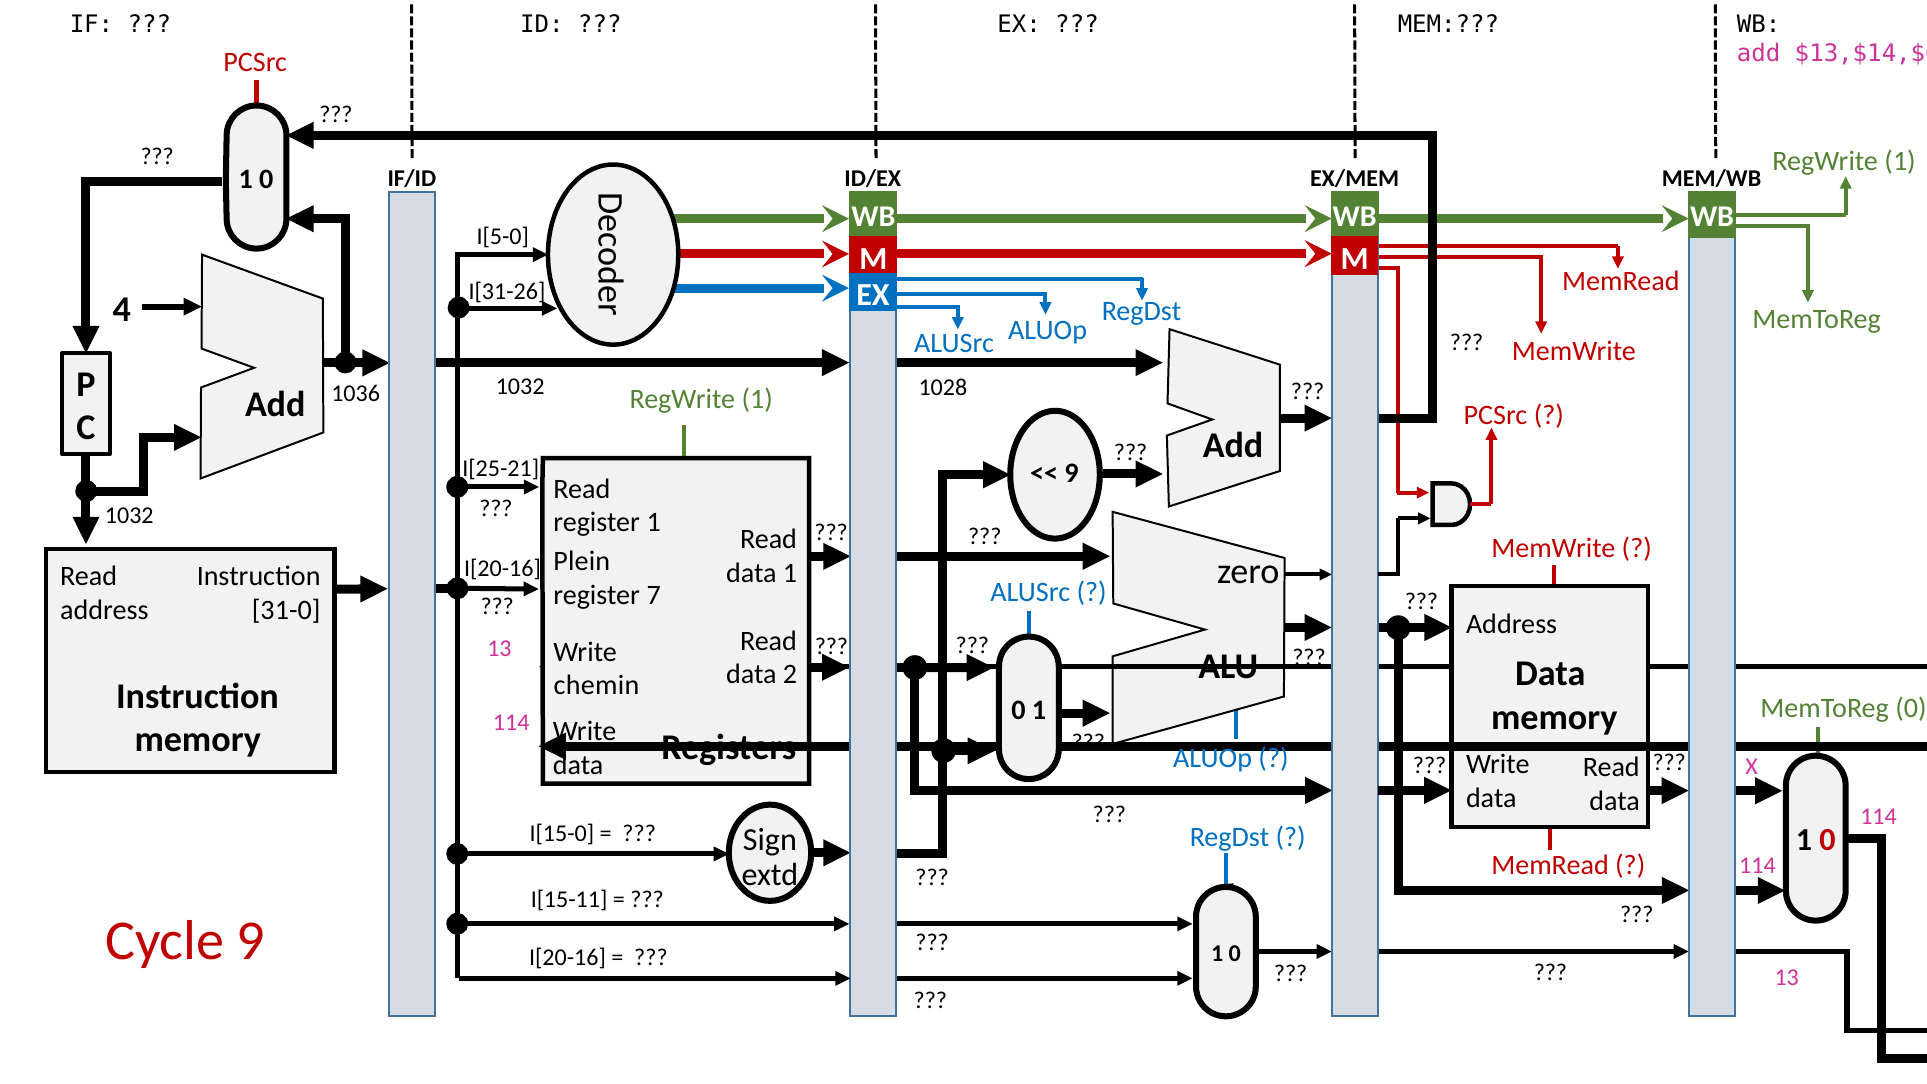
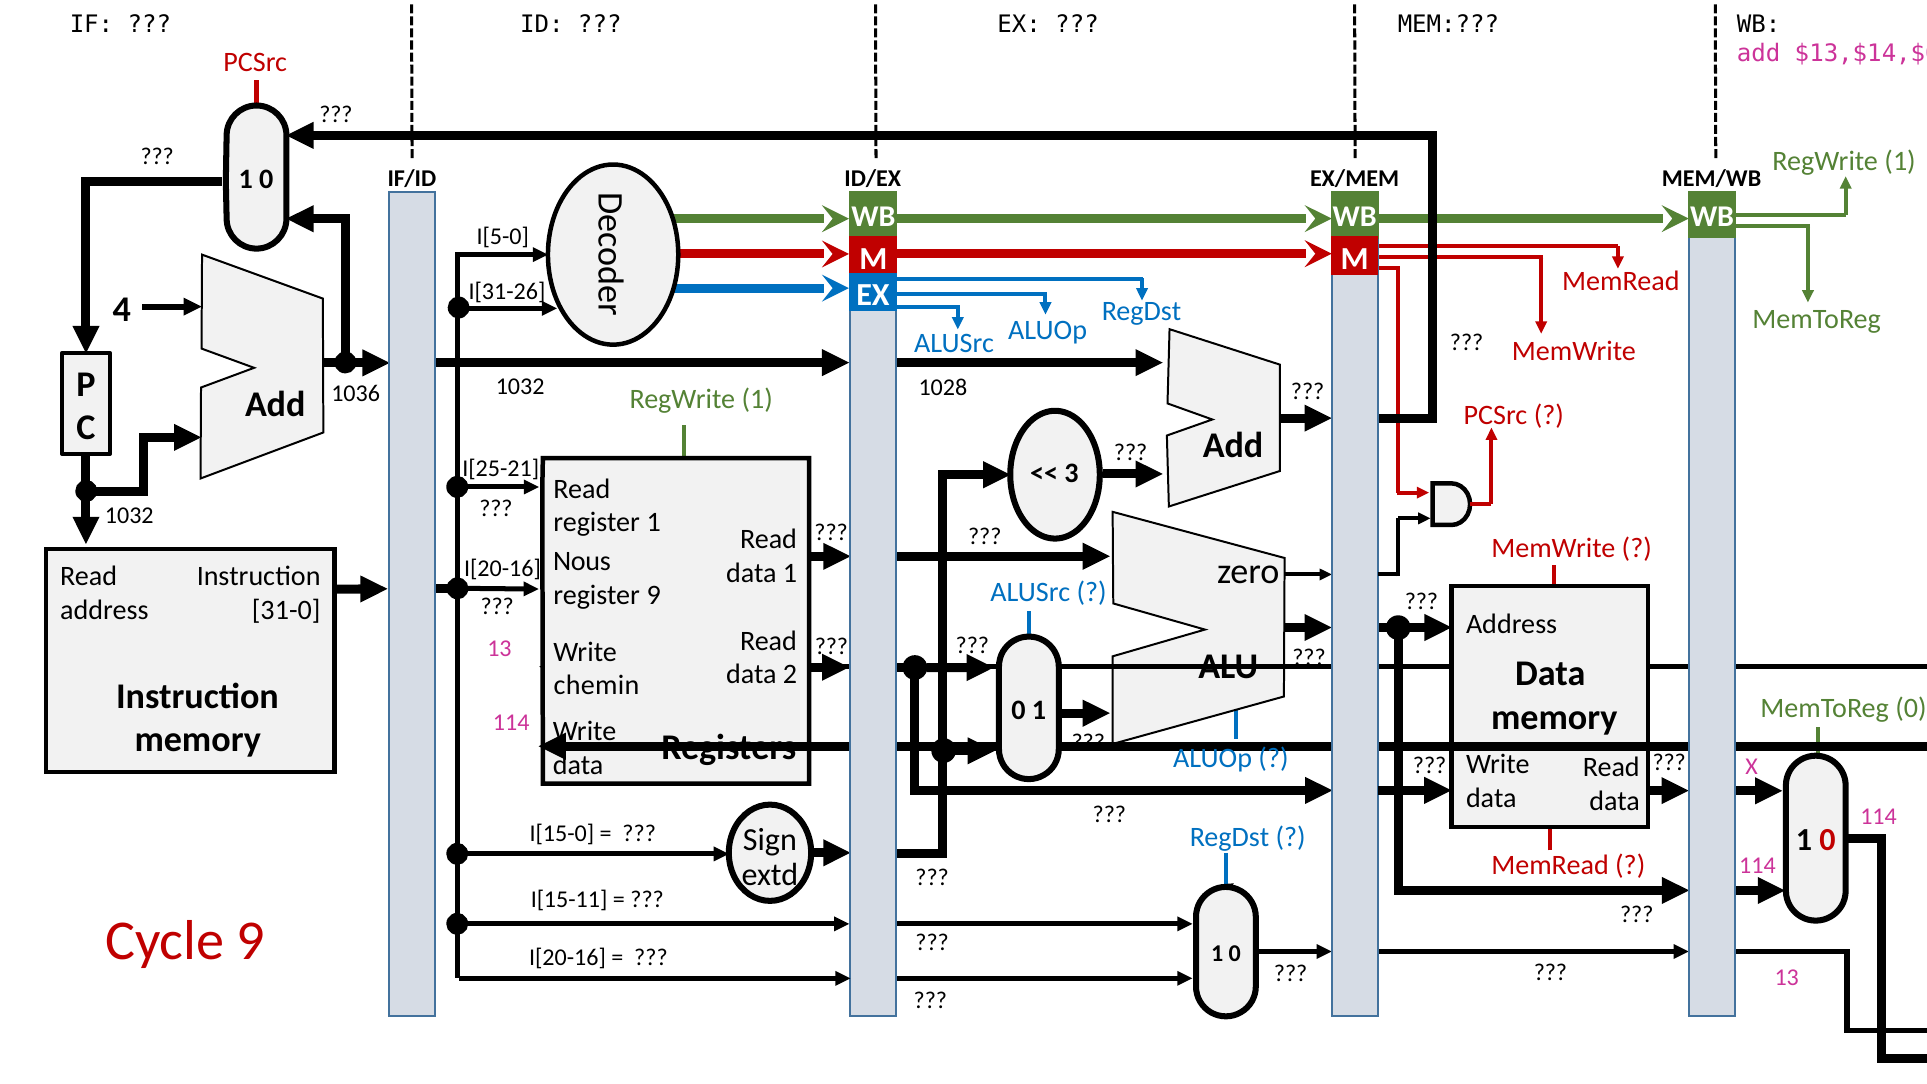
9: 9 -> 3 (1071, 473)
Plein: Plein -> Nous (582, 561)
register 7: 7 -> 9 (654, 595)
